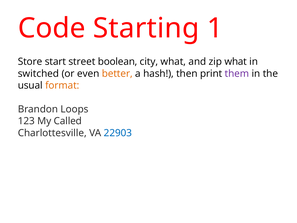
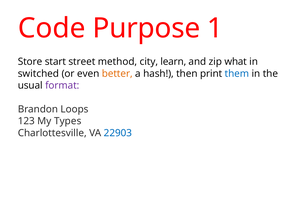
Starting: Starting -> Purpose (146, 28)
boolean: boolean -> method (118, 62)
city what: what -> learn (173, 62)
them colour: purple -> blue (237, 73)
format colour: orange -> purple (62, 85)
Called: Called -> Types (68, 121)
